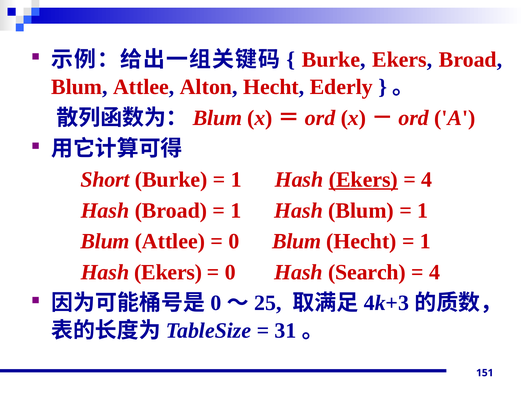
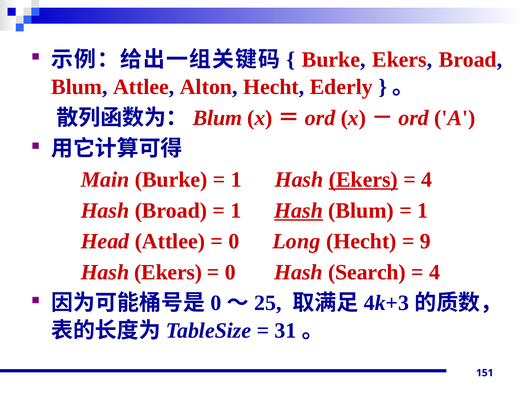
Short: Short -> Main (105, 179)
Hash underline: none -> present (299, 210)
Blum: Blum -> Head (105, 241)
0 Blum: Blum -> Long (296, 241)
1: 1 -> 9 (425, 241)
